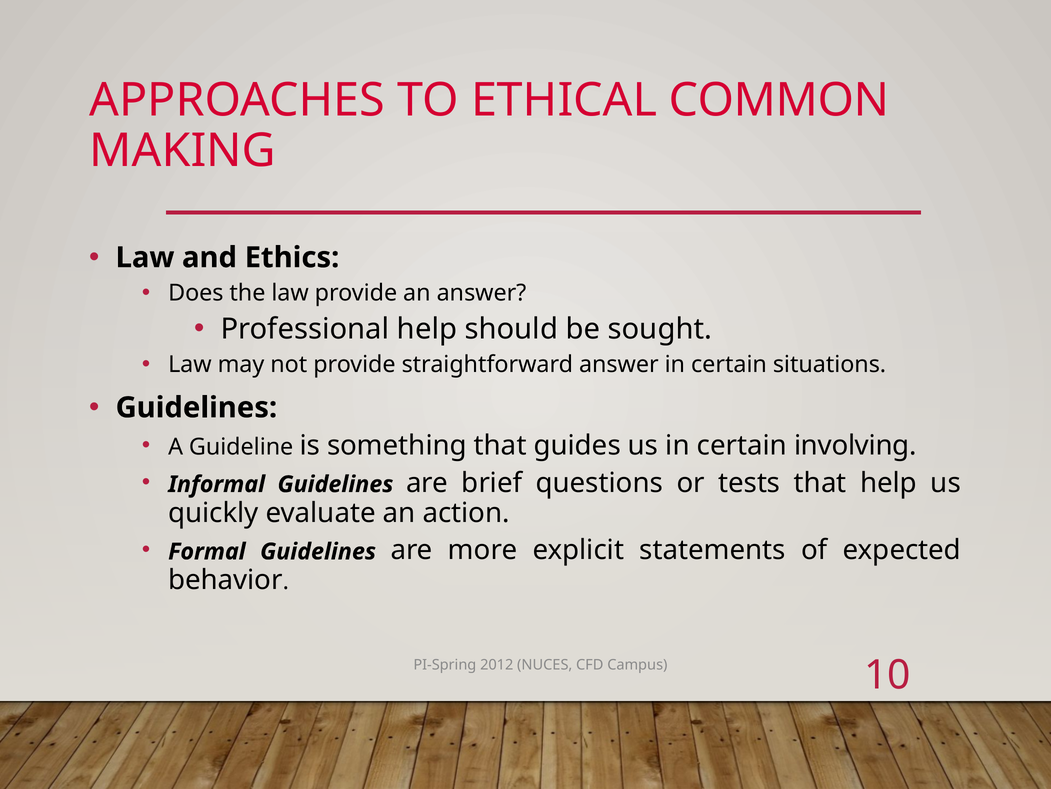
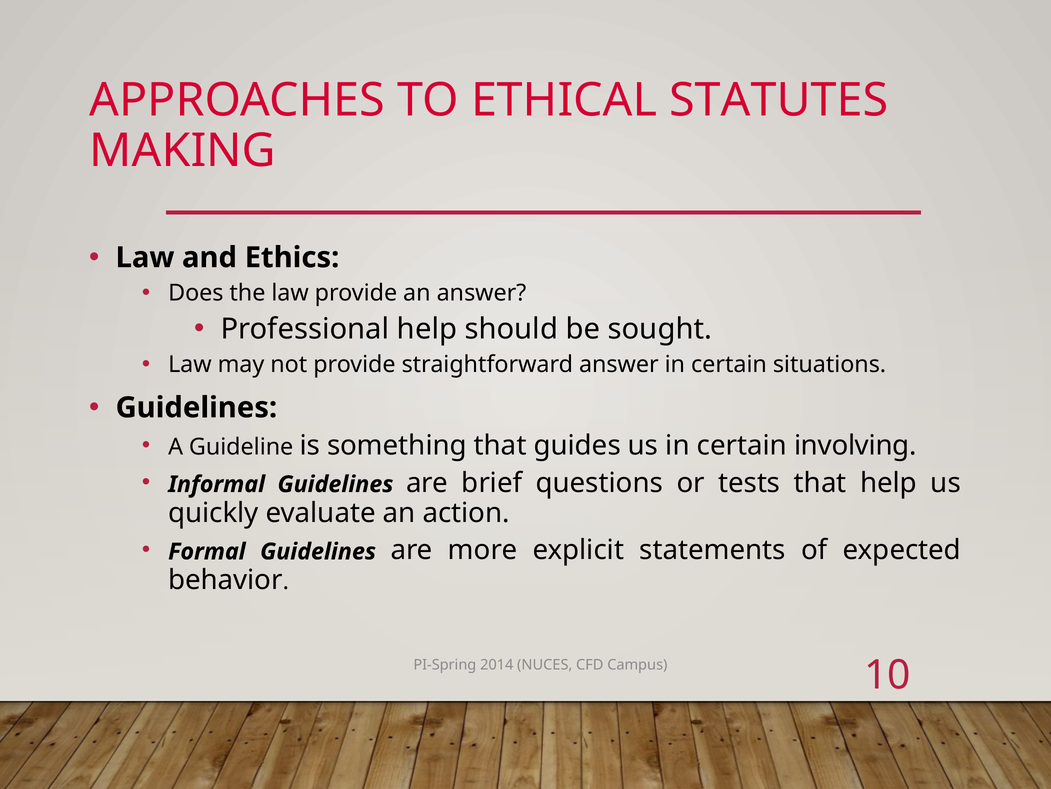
COMMON: COMMON -> STATUTES (779, 100)
2012: 2012 -> 2014 (497, 664)
